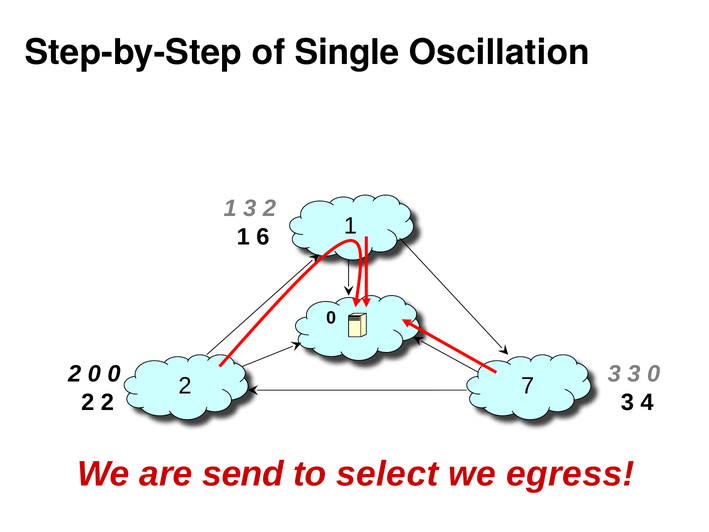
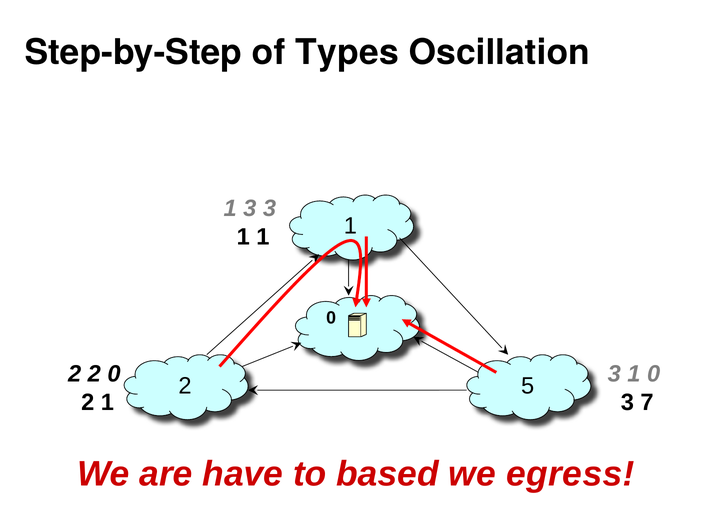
Single: Single -> Types (347, 53)
3 2: 2 -> 3 (270, 208)
1 6: 6 -> 1 (263, 237)
0: 0 -> 2 (94, 374)
3: 3 -> 1 (634, 374)
7: 7 -> 5 (528, 386)
2 2: 2 -> 1 (107, 402)
4: 4 -> 7 (647, 402)
send: send -> have (243, 474)
select: select -> based (387, 474)
